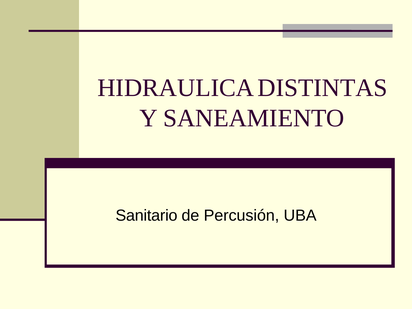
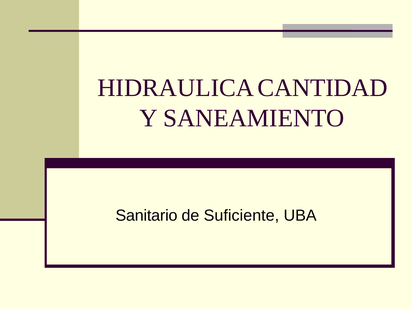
DISTINTAS: DISTINTAS -> CANTIDAD (323, 88)
Percusión: Percusión -> Suficiente (241, 216)
